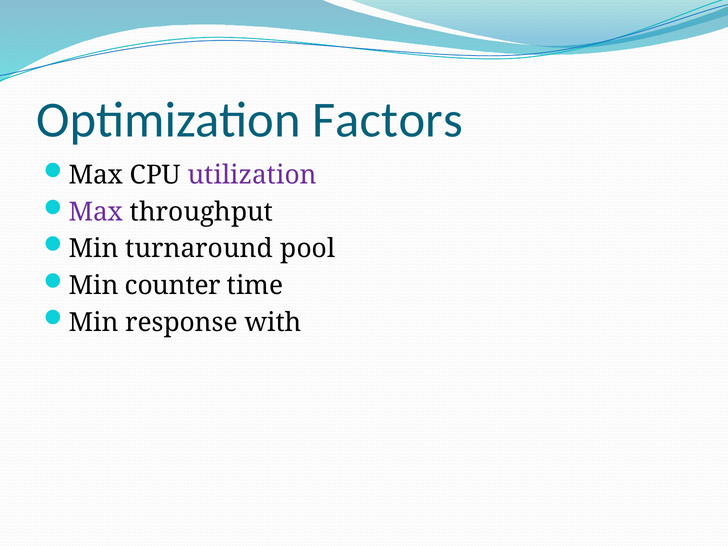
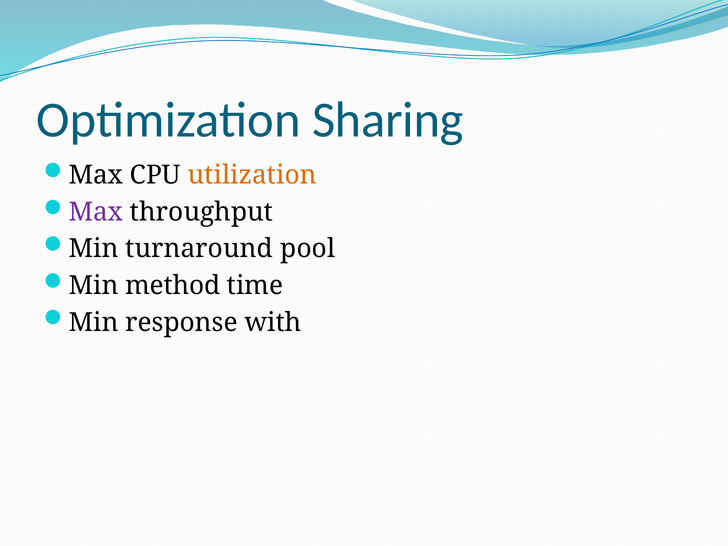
Factors: Factors -> Sharing (388, 120)
utilization colour: purple -> orange (252, 175)
counter: counter -> method (173, 286)
